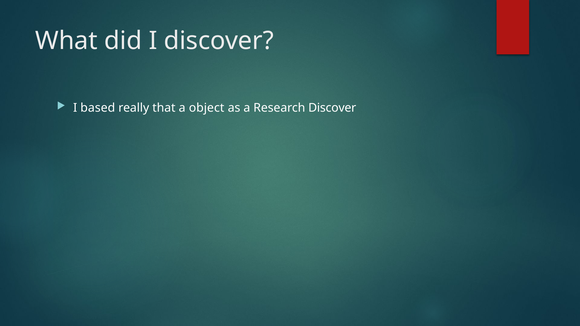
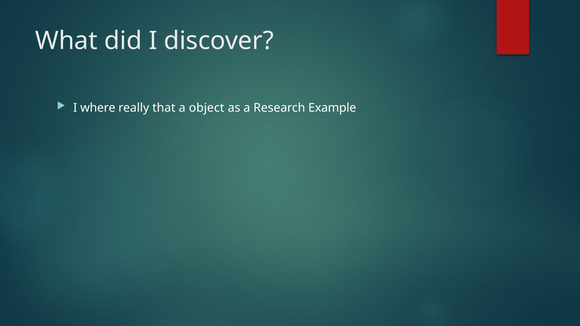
based: based -> where (98, 108)
Research Discover: Discover -> Example (332, 108)
